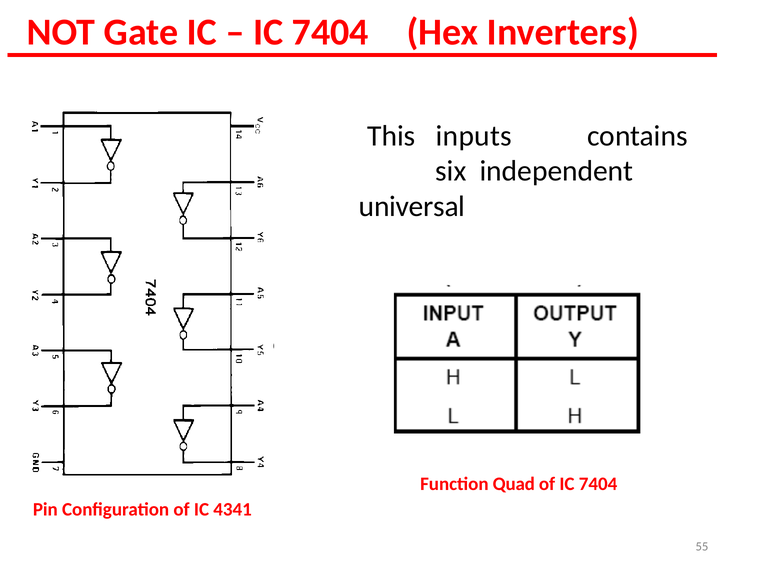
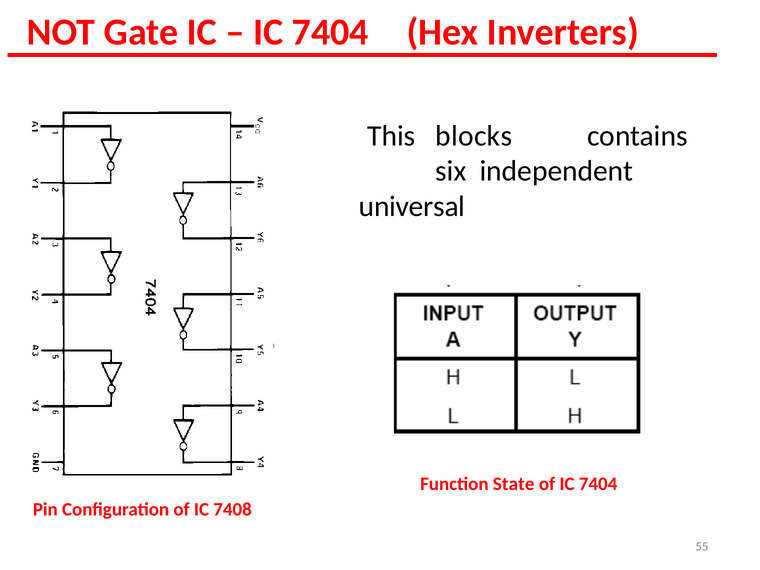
inputs: inputs -> blocks (474, 136)
Quad: Quad -> State (514, 484)
4341: 4341 -> 7408 (233, 509)
